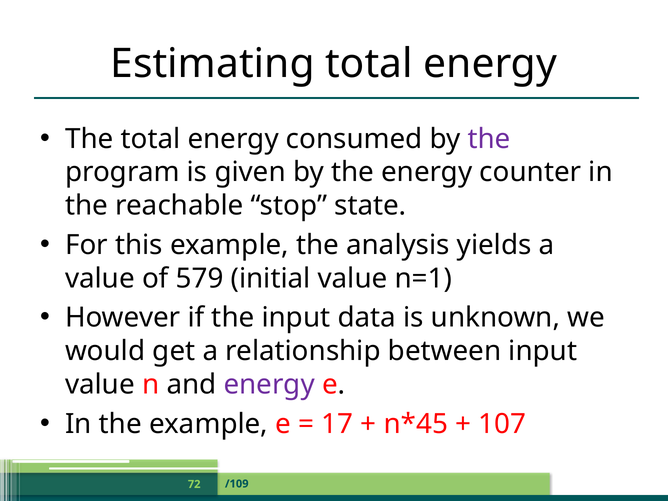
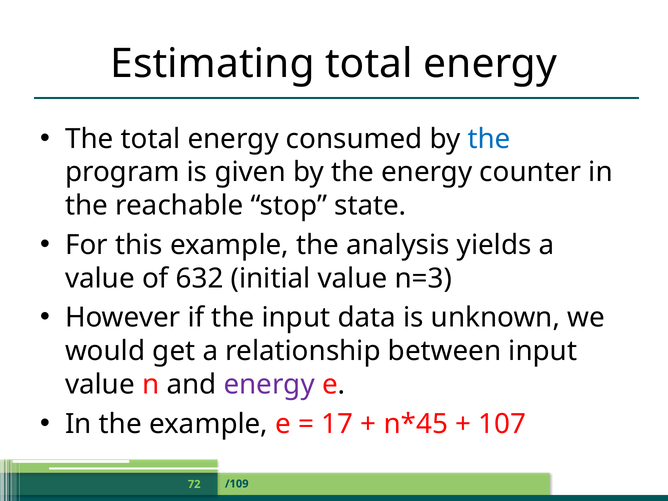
the colour: purple -> blue (489, 139)
579: 579 -> 632 (200, 278)
n=1: n=1 -> n=3 (423, 278)
